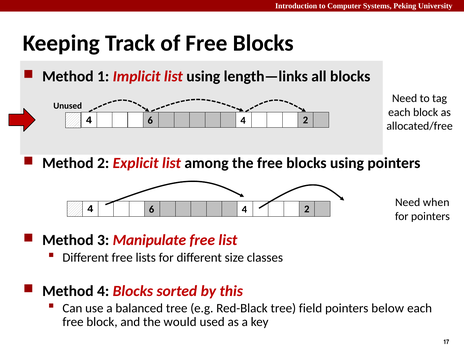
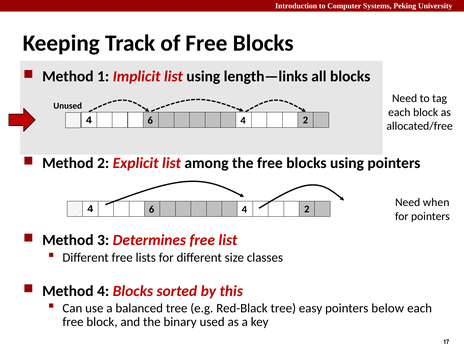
Manipulate: Manipulate -> Determines (149, 240)
field: field -> easy (311, 308)
would: would -> binary (180, 322)
